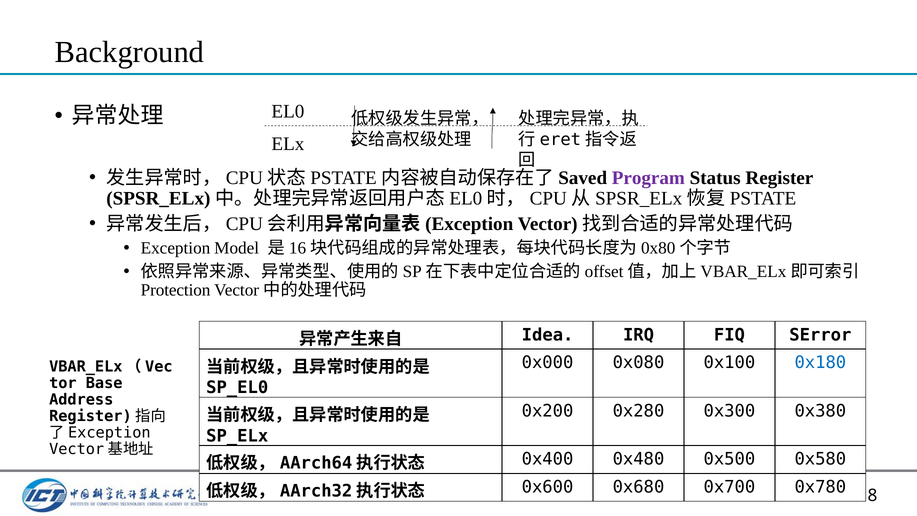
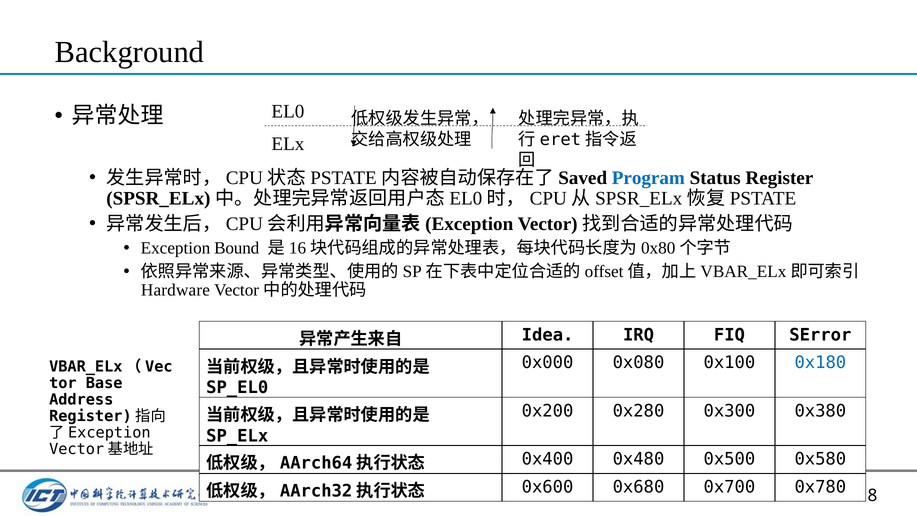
Program colour: purple -> blue (648, 178)
Model: Model -> Bound (237, 248)
Protection: Protection -> Hardware (175, 290)
